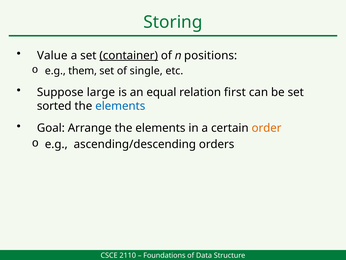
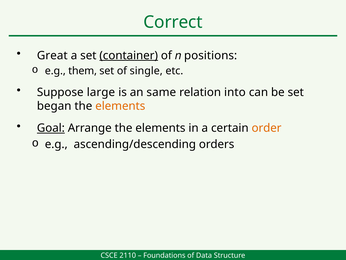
Storing: Storing -> Correct (173, 22)
Value: Value -> Great (52, 55)
equal: equal -> same (161, 92)
first: first -> into (235, 92)
sorted: sorted -> began (54, 106)
elements colour: blue -> orange (120, 106)
Goal underline: none -> present (51, 128)
